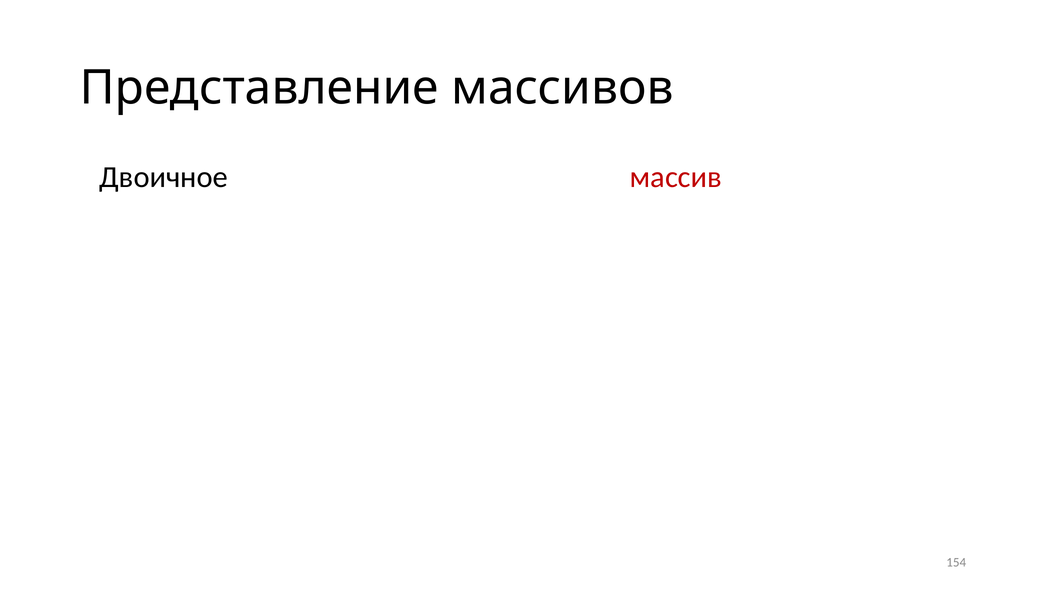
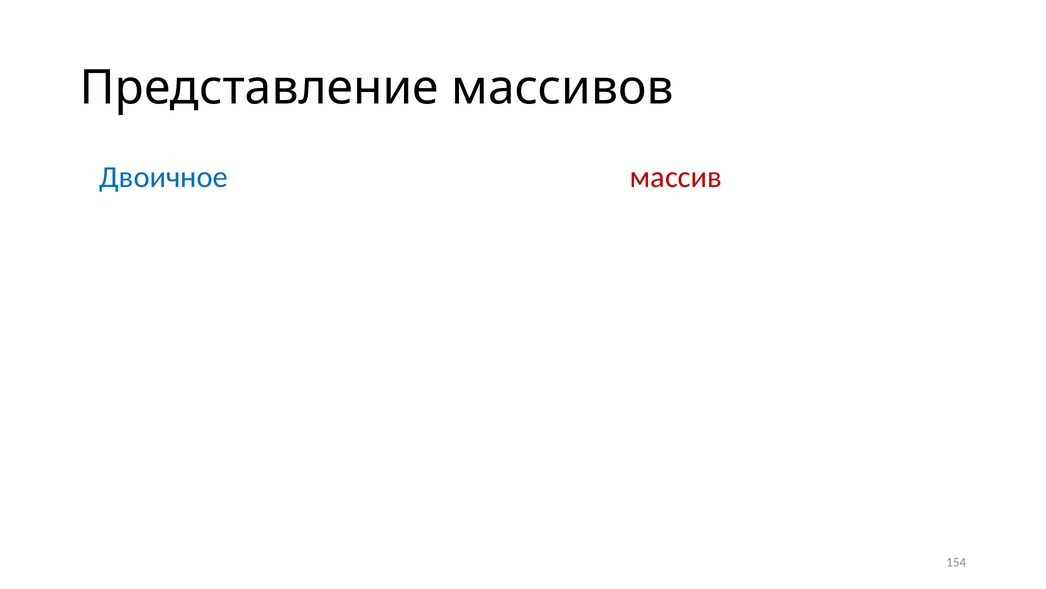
Двоичное colour: black -> blue (164, 177)
